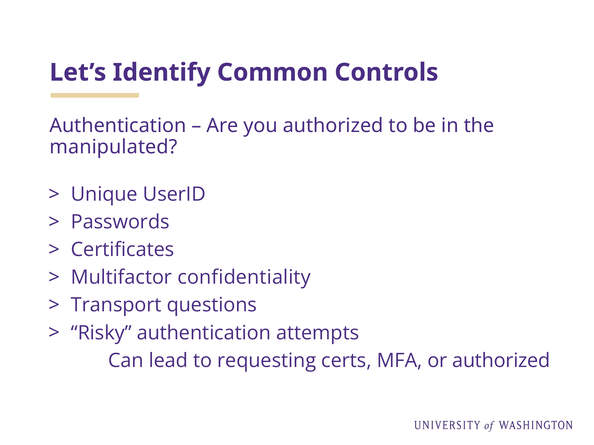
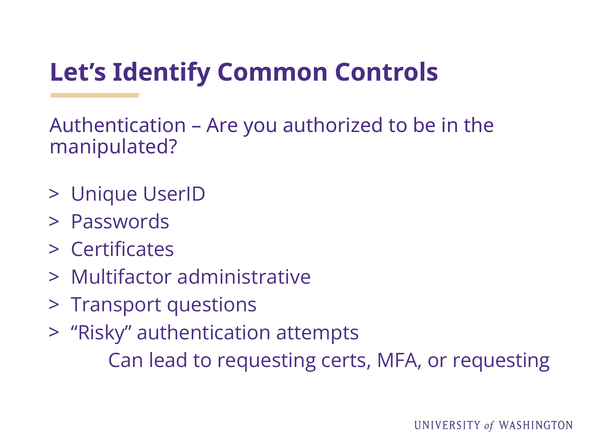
confidentiality: confidentiality -> administrative (244, 278)
or authorized: authorized -> requesting (501, 361)
